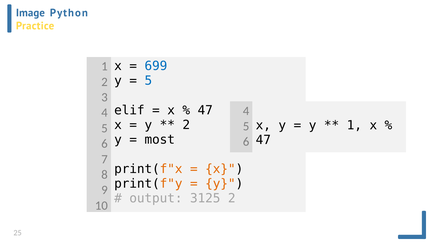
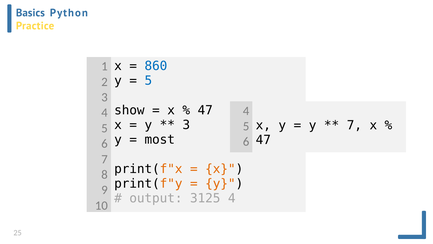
Image: Image -> Basics (30, 13)
699: 699 -> 860 (156, 66)
elif: elif -> show (129, 110)
2: 2 -> 3 (186, 125)
1: 1 -> 7 (354, 125)
3125 2: 2 -> 4 (232, 198)
